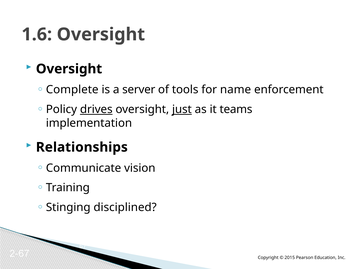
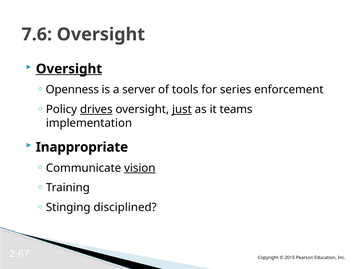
1.6: 1.6 -> 7.6 (37, 34)
Oversight underline: none -> present (69, 69)
Complete: Complete -> Openness (72, 90)
name: name -> series (236, 90)
Relationships: Relationships -> Inappropriate (82, 147)
vision underline: none -> present (140, 168)
